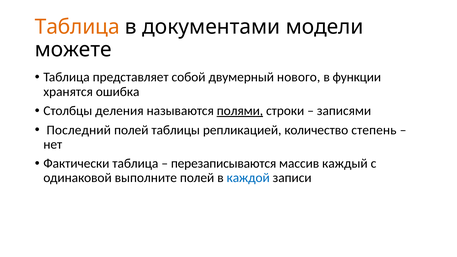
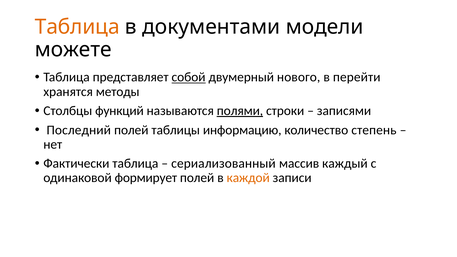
собой underline: none -> present (189, 77)
функции: функции -> перейти (357, 77)
ошибка: ошибка -> методы (118, 92)
деления: деления -> функций (119, 111)
репликацией: репликацией -> информацию (242, 130)
перезаписываются: перезаписываются -> сериализованный (223, 164)
выполните: выполните -> формирует (146, 178)
каждой colour: blue -> orange (248, 178)
